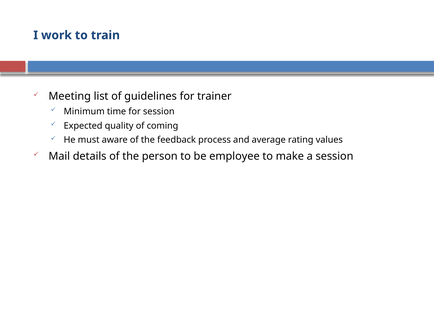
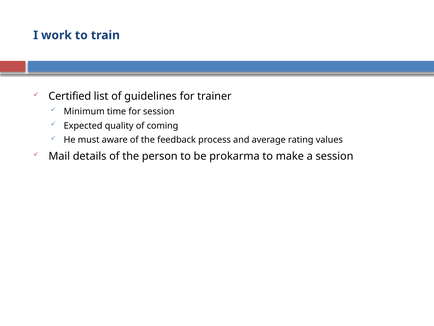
Meeting: Meeting -> Certified (70, 96)
employee: employee -> prokarma (234, 156)
